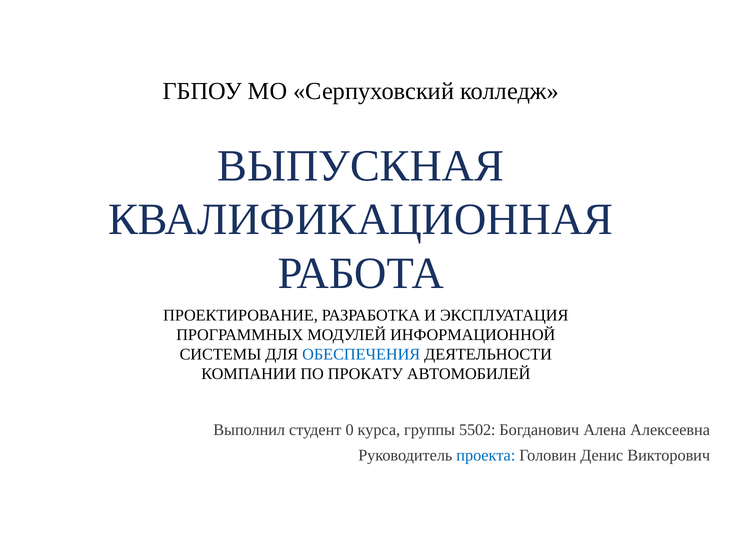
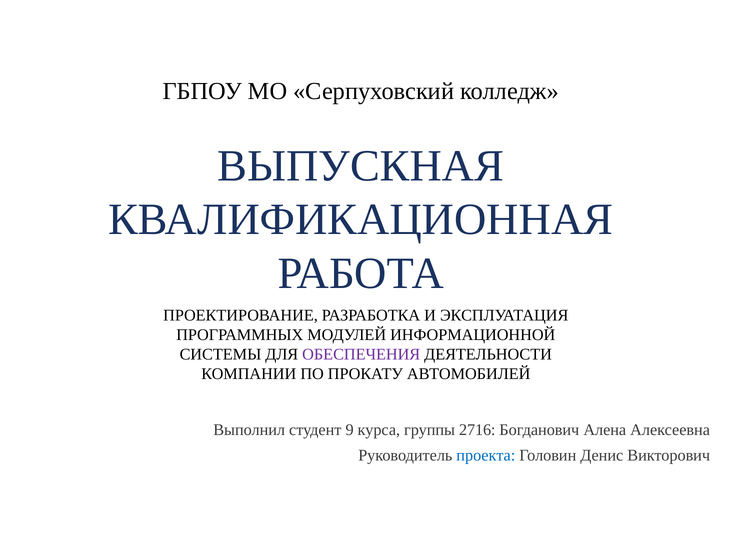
ОБЕСПЕЧЕНИЯ colour: blue -> purple (361, 354)
0: 0 -> 9 (350, 430)
5502: 5502 -> 2716 (477, 430)
